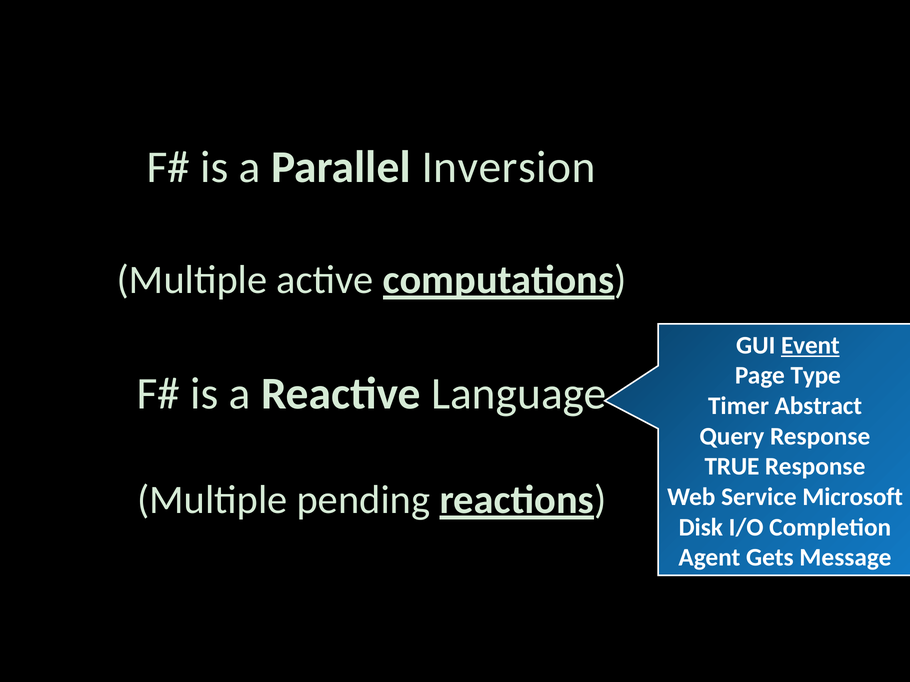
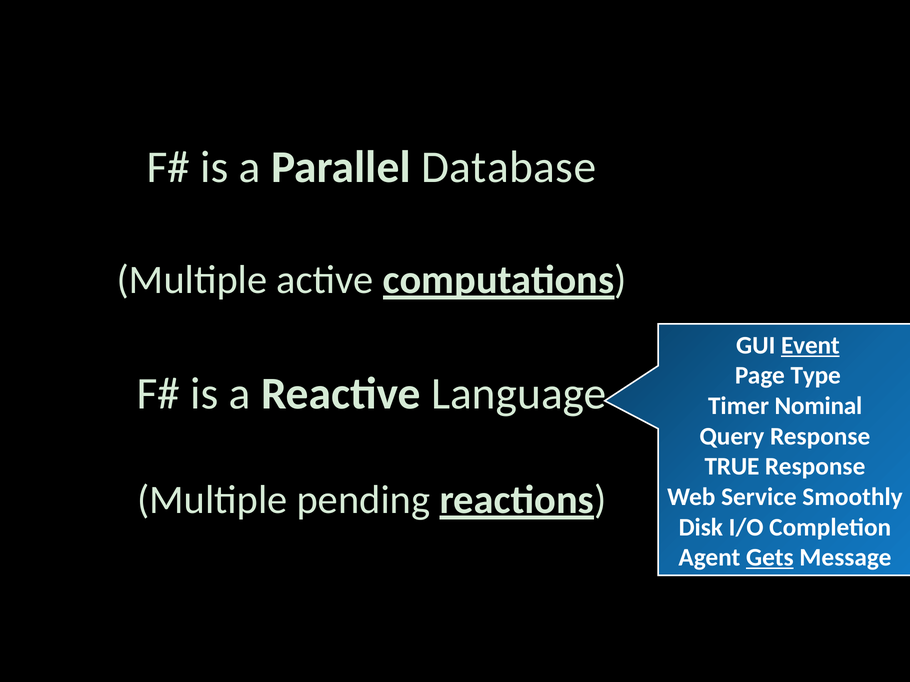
Inversion: Inversion -> Database (509, 167)
Abstract: Abstract -> Nominal (818, 406)
Microsoft: Microsoft -> Smoothly (853, 497)
Gets underline: none -> present (770, 558)
